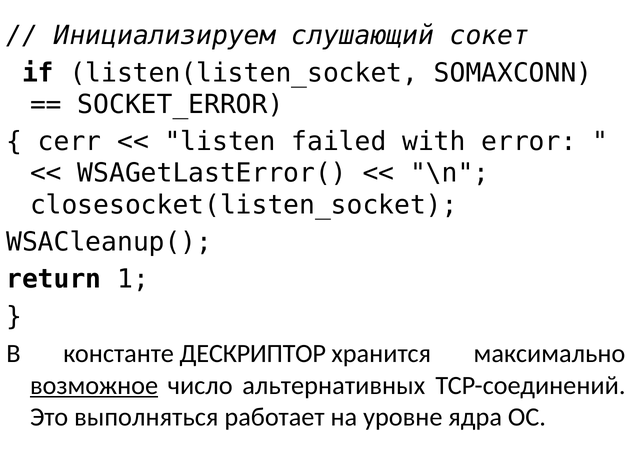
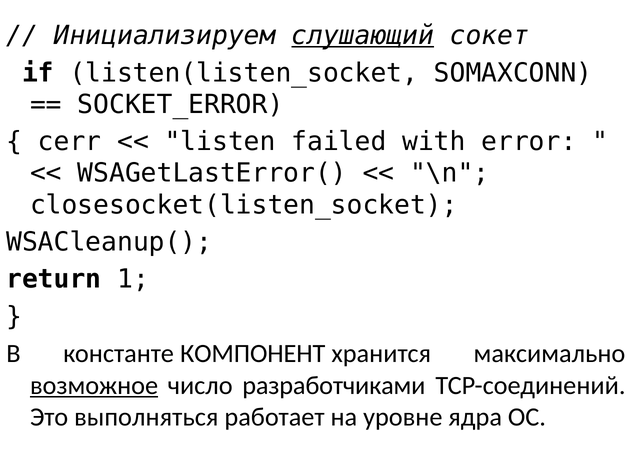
слушающий underline: none -> present (363, 36)
ДЕСКРИПТОР: ДЕСКРИПТОР -> КОМПОНЕНТ (253, 354)
альтернативных: альтернативных -> разработчиками (334, 385)
